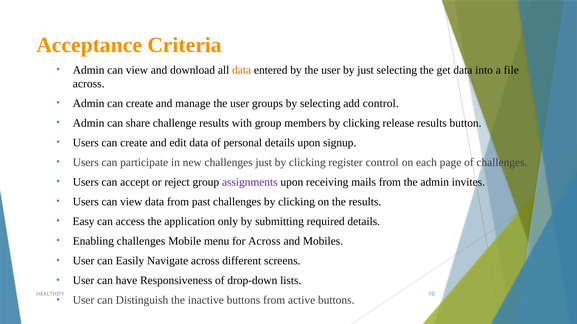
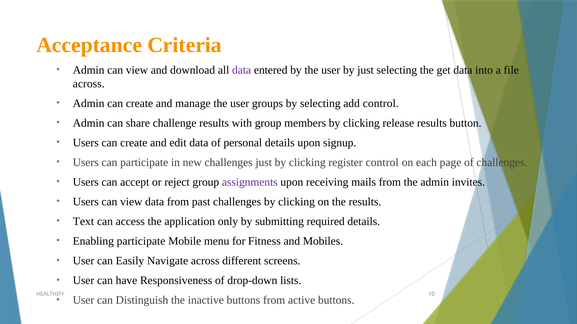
data colour: orange -> purple (242, 70)
Easy: Easy -> Text (83, 222)
Enabling challenges: challenges -> participate (141, 242)
for Across: Across -> Fitness (264, 242)
